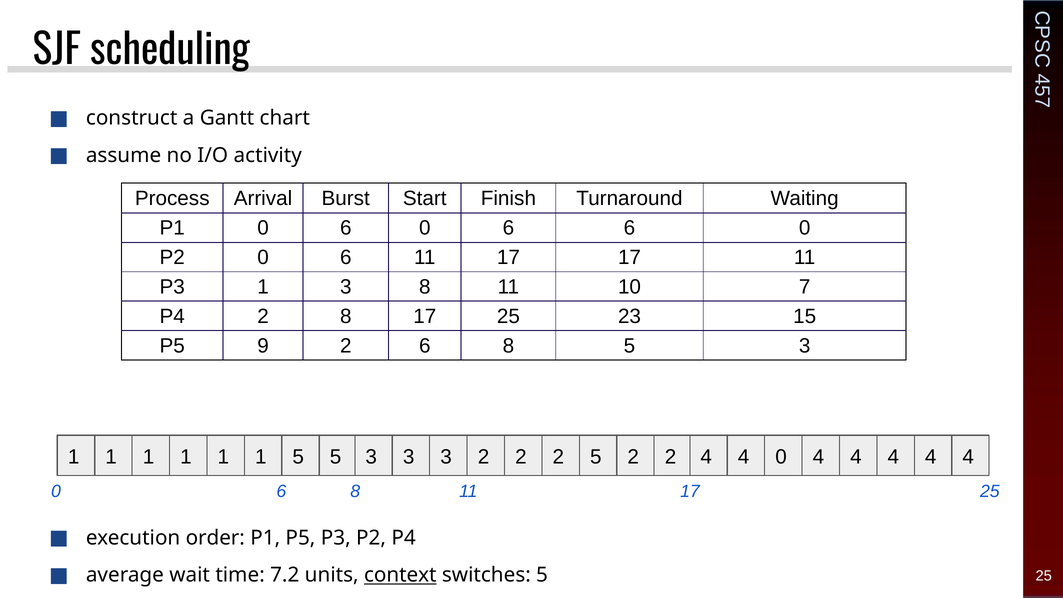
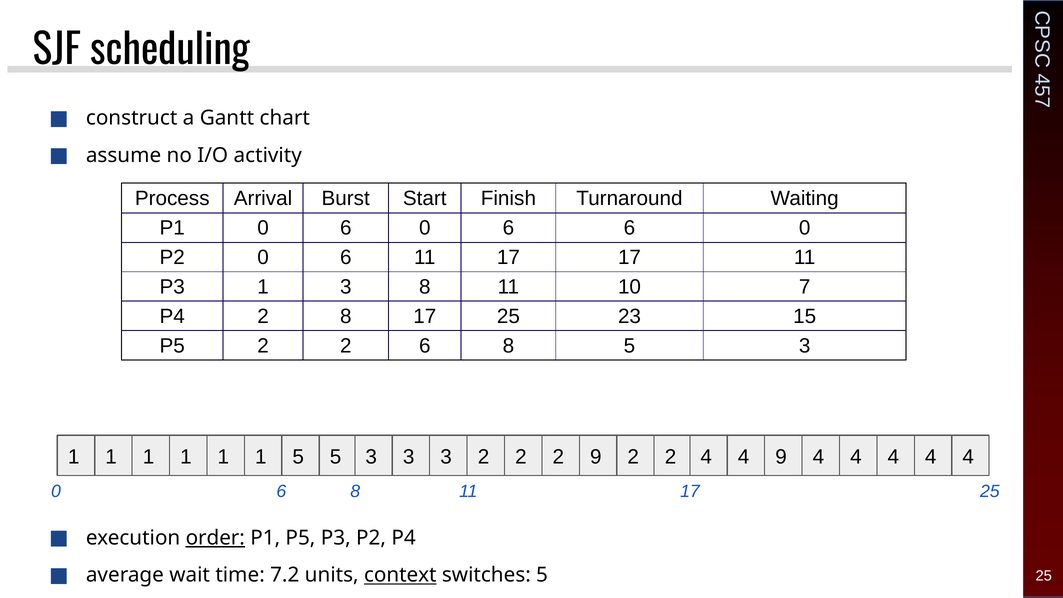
P5 9: 9 -> 2 (263, 346)
2 5: 5 -> 9 (596, 457)
2 4 4 0: 0 -> 9 (781, 457)
order underline: none -> present (215, 538)
